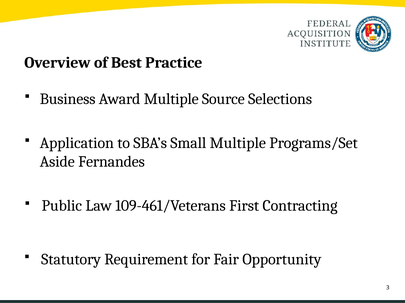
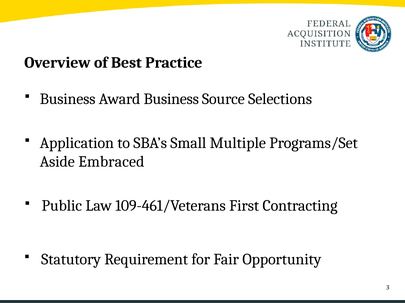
Award Multiple: Multiple -> Business (171, 99)
Fernandes: Fernandes -> Embraced (111, 162)
